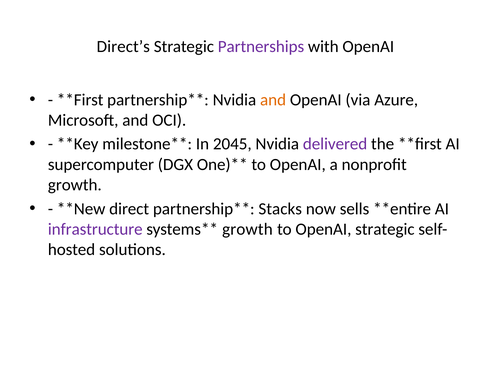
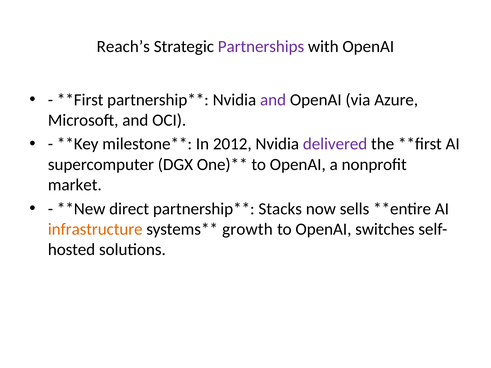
Direct’s: Direct’s -> Reach’s (123, 47)
and colour: orange -> purple (273, 100)
2045: 2045 -> 2012 (232, 144)
growth: growth -> market (75, 185)
infrastructure colour: purple -> orange (95, 229)
OpenAI strategic: strategic -> switches (385, 229)
